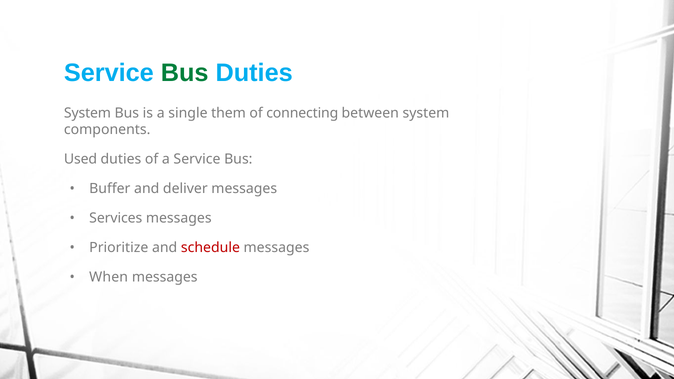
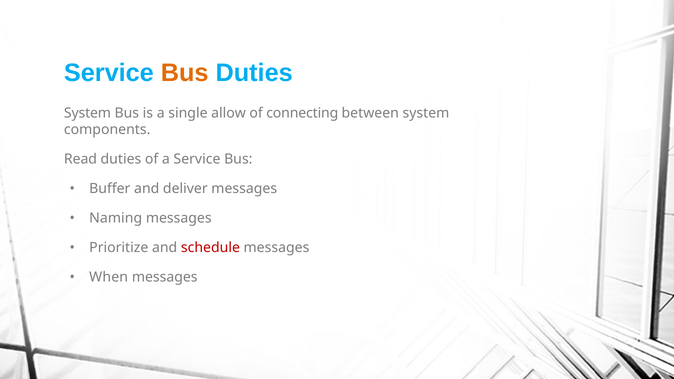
Bus colour: green -> orange (185, 73)
them: them -> allow (229, 113)
Used: Used -> Read (80, 159)
Services: Services -> Naming (116, 218)
